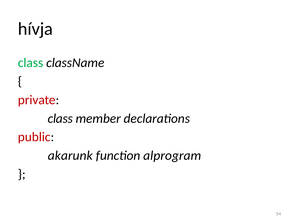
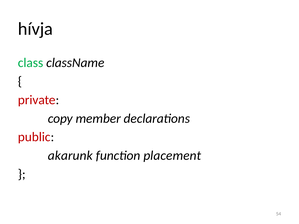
class: class -> copy (60, 119)
alprogram: alprogram -> placement (172, 156)
